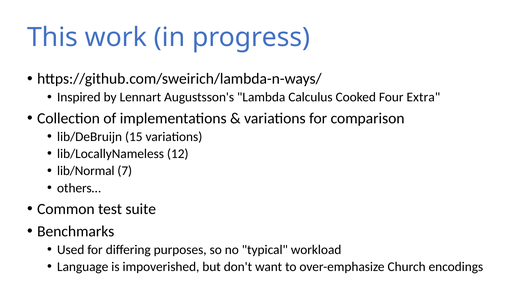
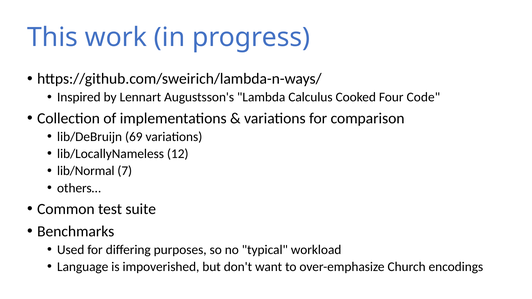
Extra: Extra -> Code (423, 97)
15: 15 -> 69 (134, 137)
